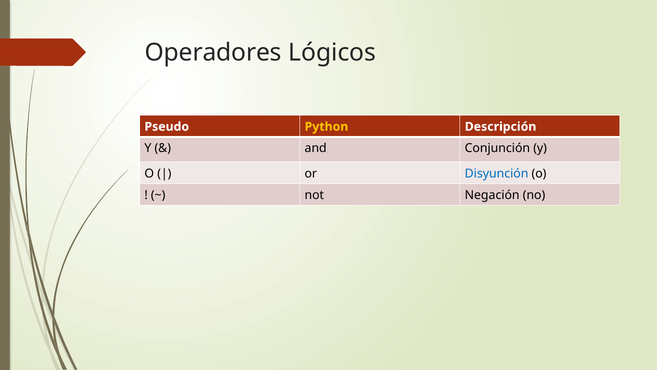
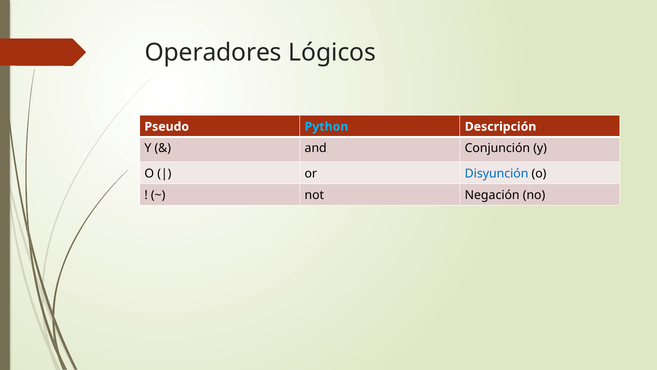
Python colour: yellow -> light blue (326, 127)
